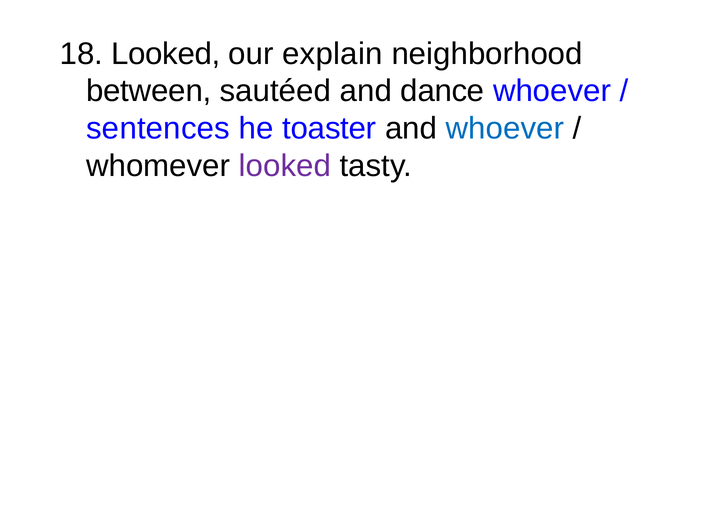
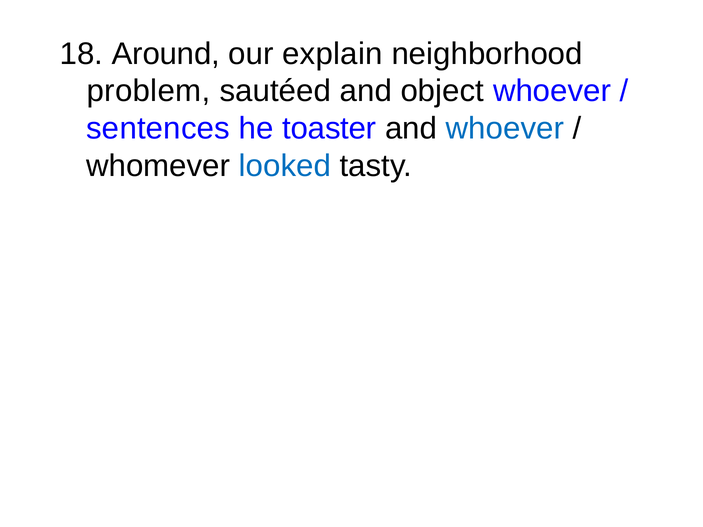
18 Looked: Looked -> Around (166, 54)
between: between -> problem (148, 91)
dance: dance -> object (442, 91)
looked colour: purple -> blue (285, 166)
